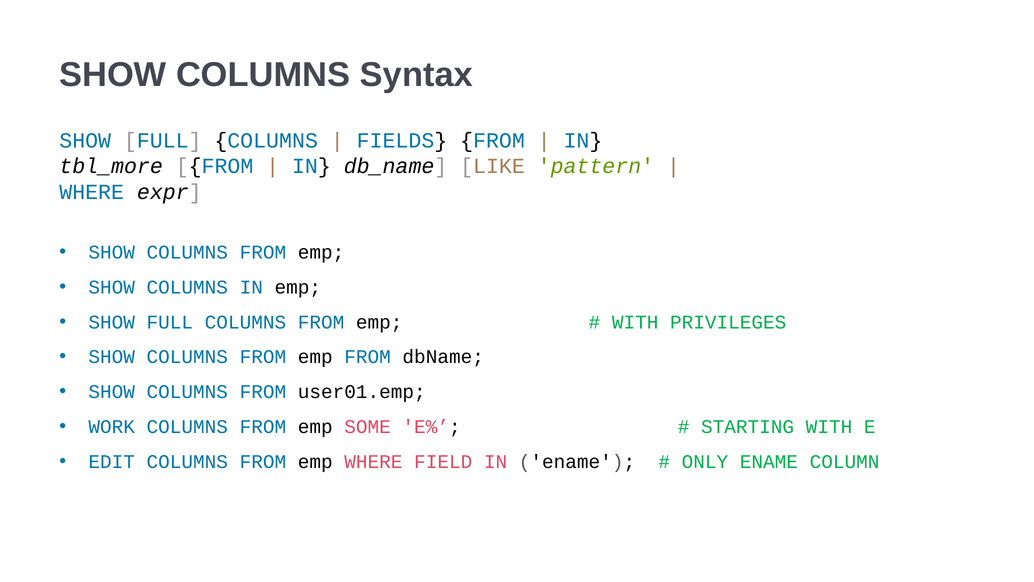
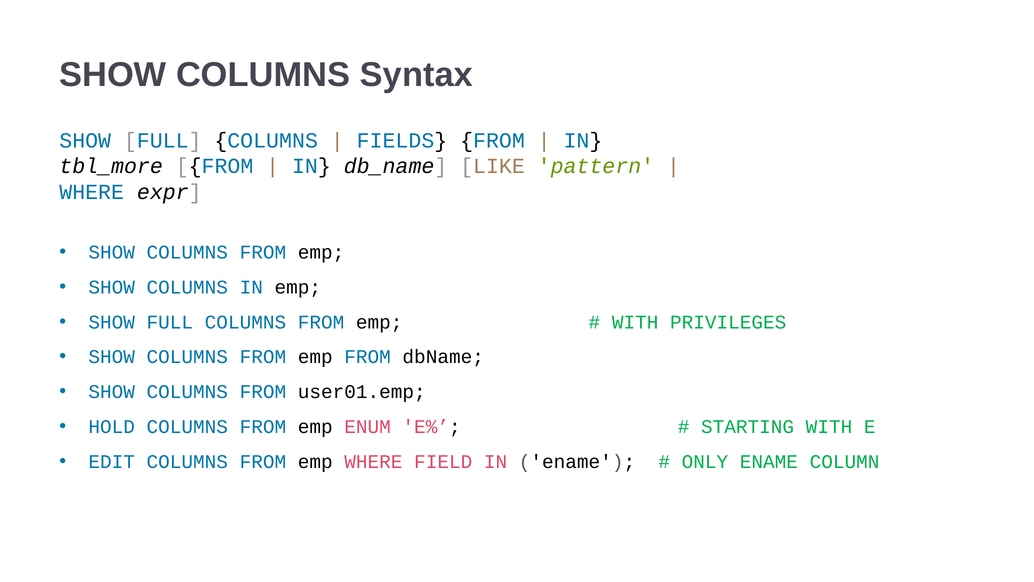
WORK: WORK -> HOLD (112, 427)
SOME: SOME -> ENUM (368, 427)
